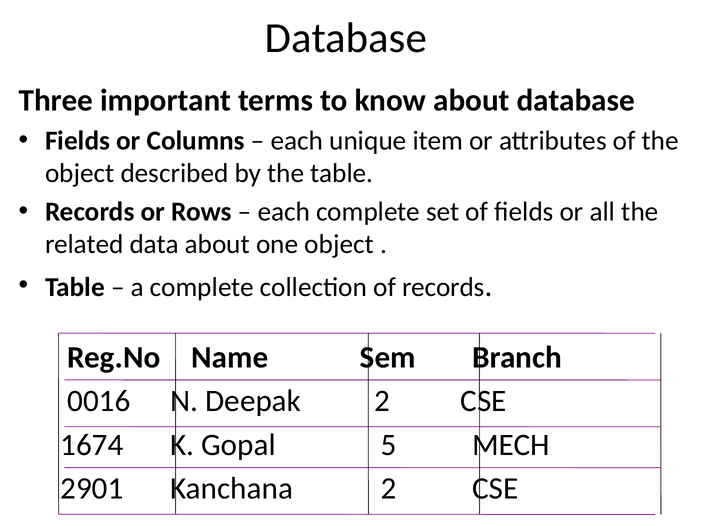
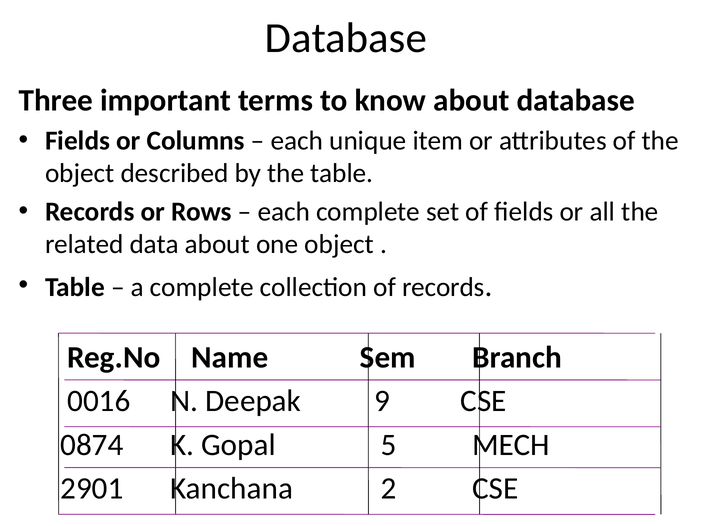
Deepak 2: 2 -> 9 (382, 401)
1674: 1674 -> 0874 (92, 445)
